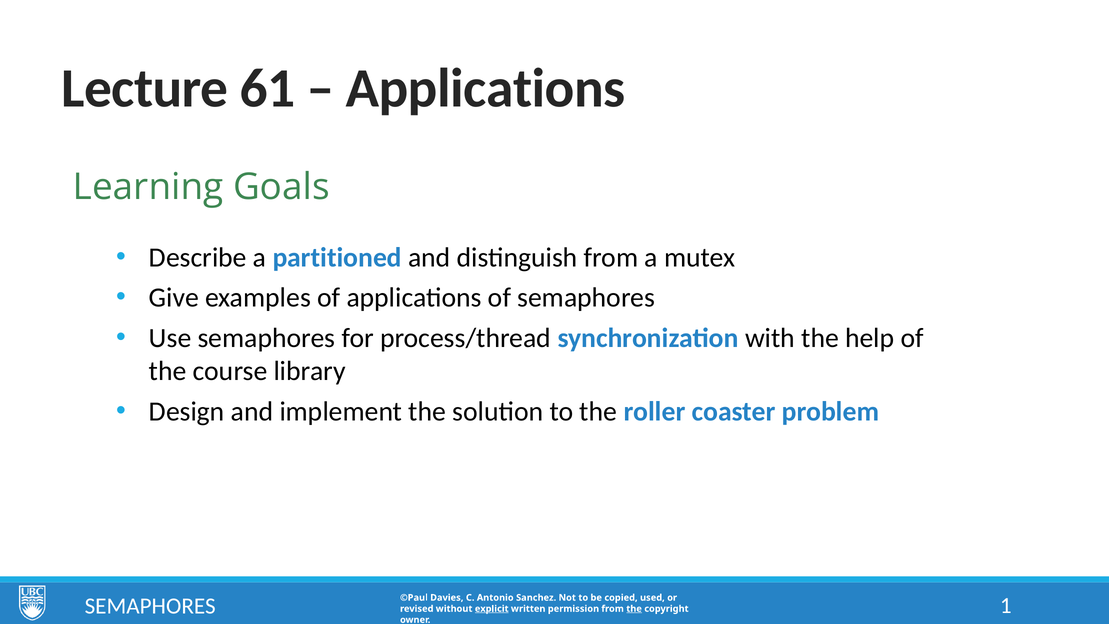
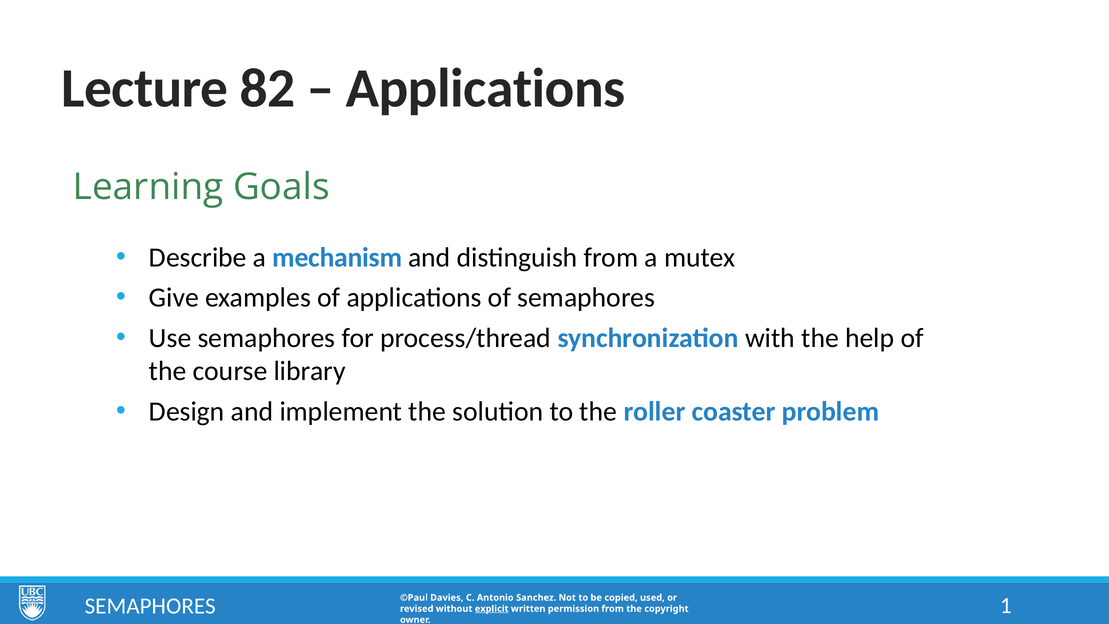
61: 61 -> 82 (267, 89)
partitioned: partitioned -> mechanism (337, 257)
the underline: present -> none (634, 609)
